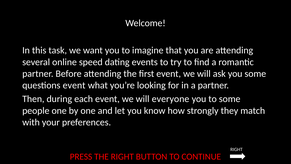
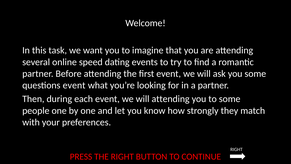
will everyone: everyone -> attending (171, 99)
